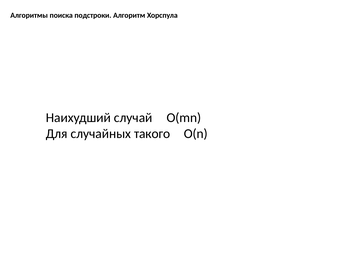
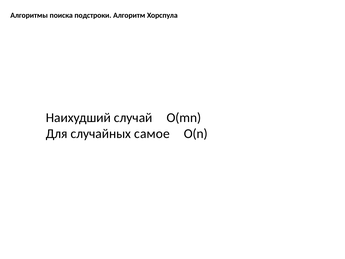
такого: такого -> самое (152, 134)
